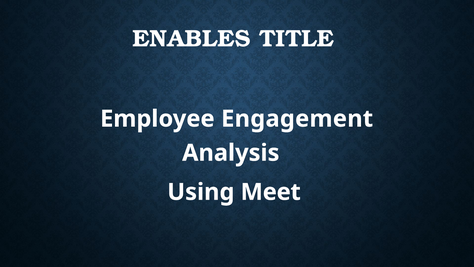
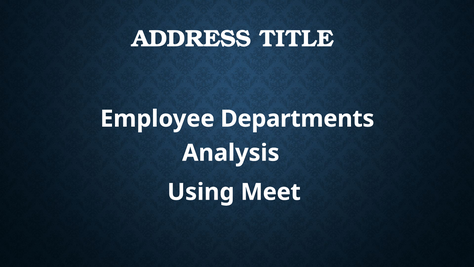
ENABLES: ENABLES -> ADDRESS (192, 39)
Engagement: Engagement -> Departments (297, 119)
